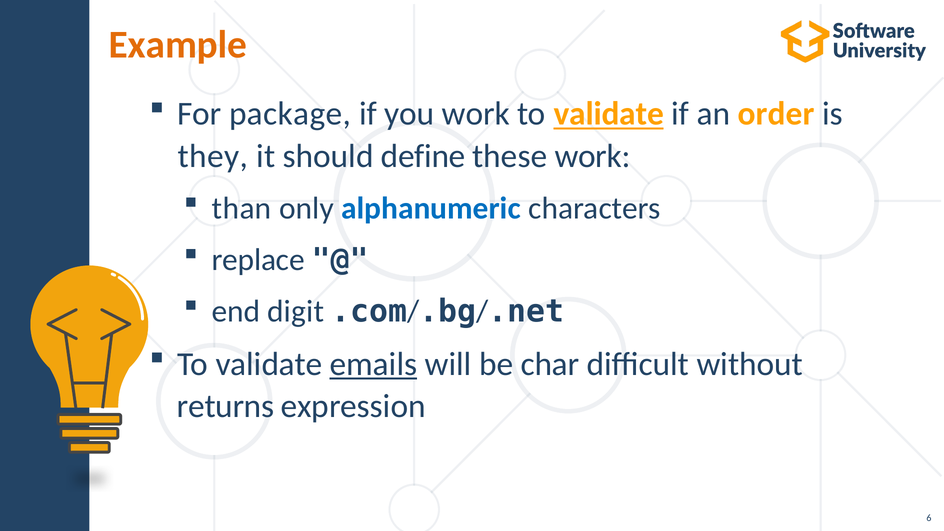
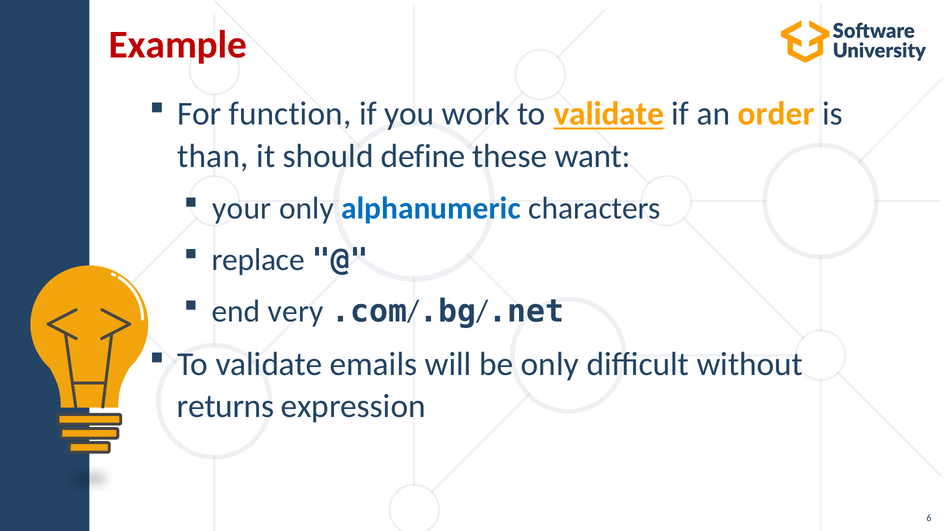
Example colour: orange -> red (178, 45)
package: package -> function (290, 114)
they: they -> than (213, 156)
these work: work -> want (593, 156)
than: than -> your (242, 209)
digit: digit -> very (296, 311)
emails underline: present -> none (373, 364)
be char: char -> only (550, 364)
